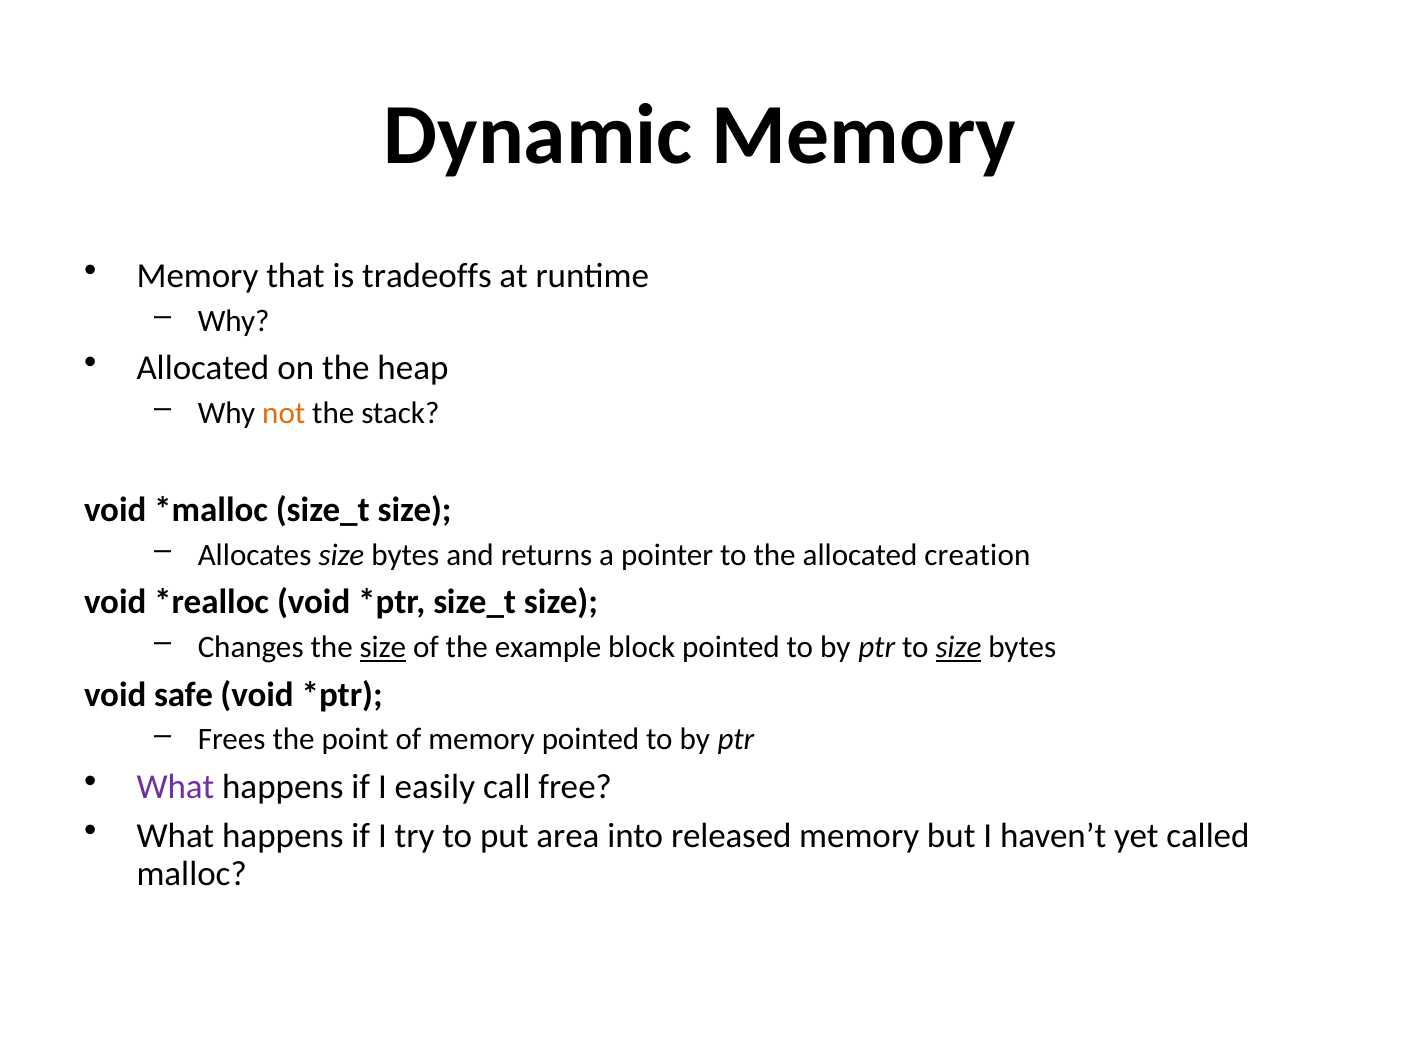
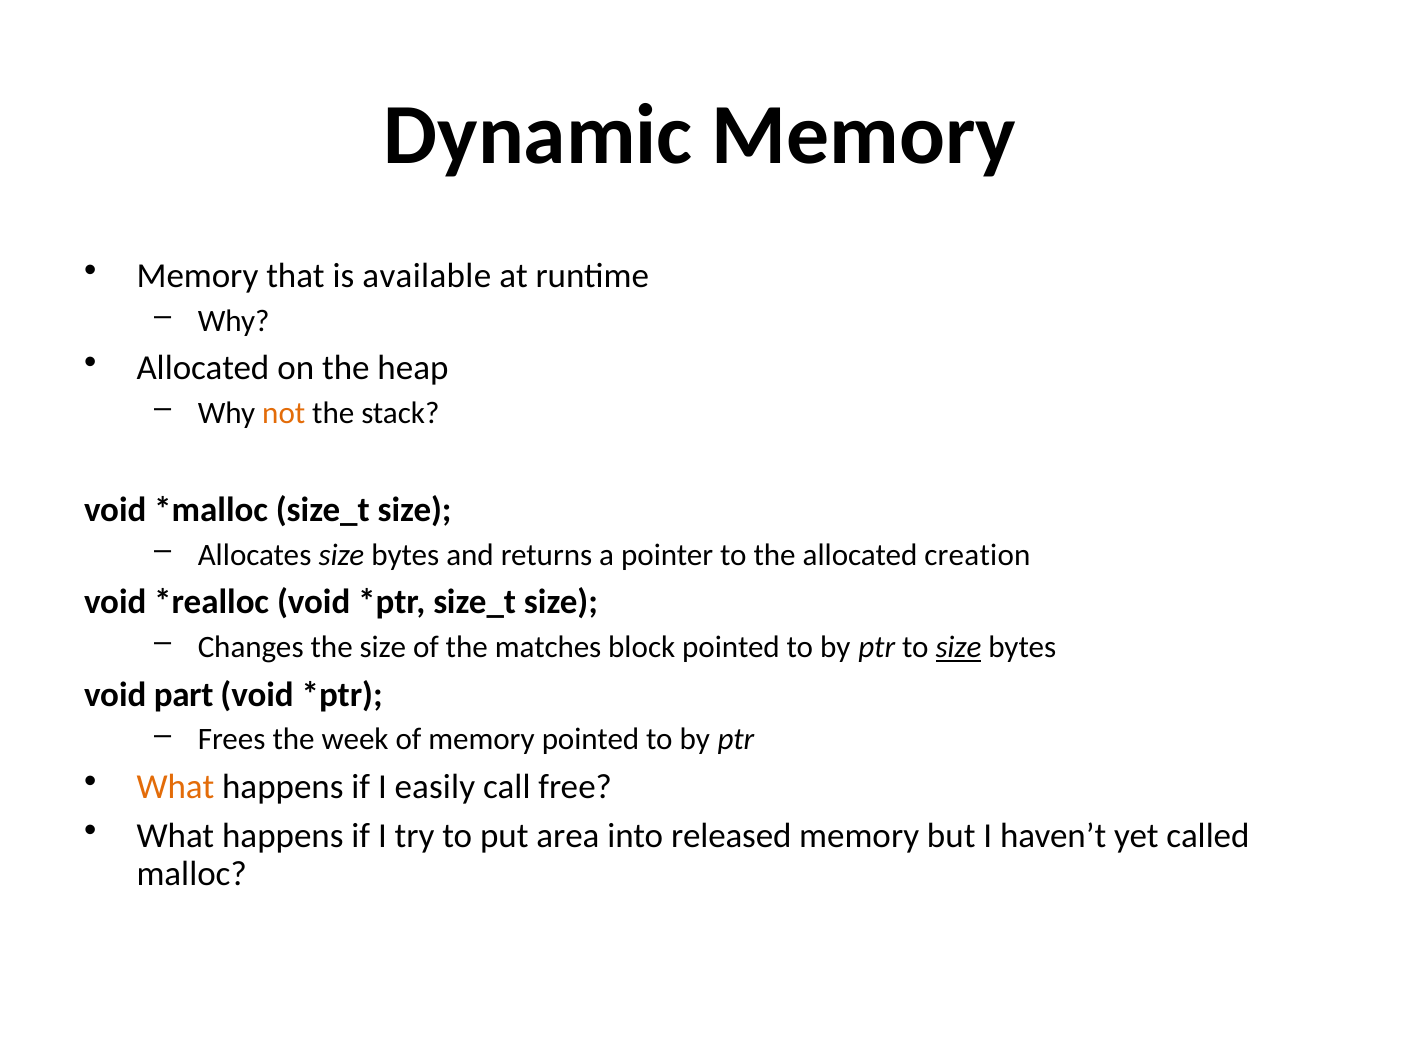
tradeoffs: tradeoffs -> available (427, 276)
size underline: present -> none (383, 647)
example: example -> matches (548, 647)
safe: safe -> part (184, 694)
point: point -> week (355, 739)
What colour: purple -> orange (175, 787)
